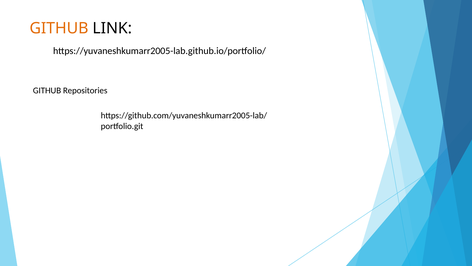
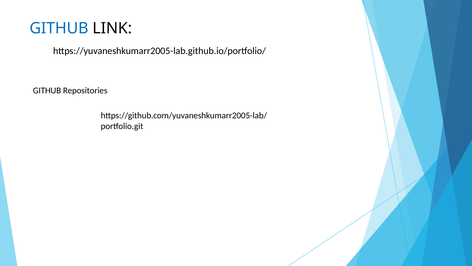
GITHUB colour: orange -> blue (59, 28)
